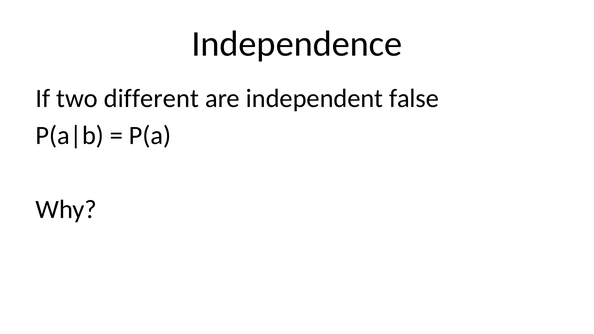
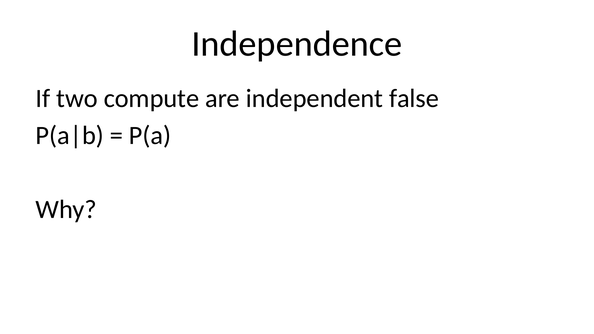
different: different -> compute (151, 99)
